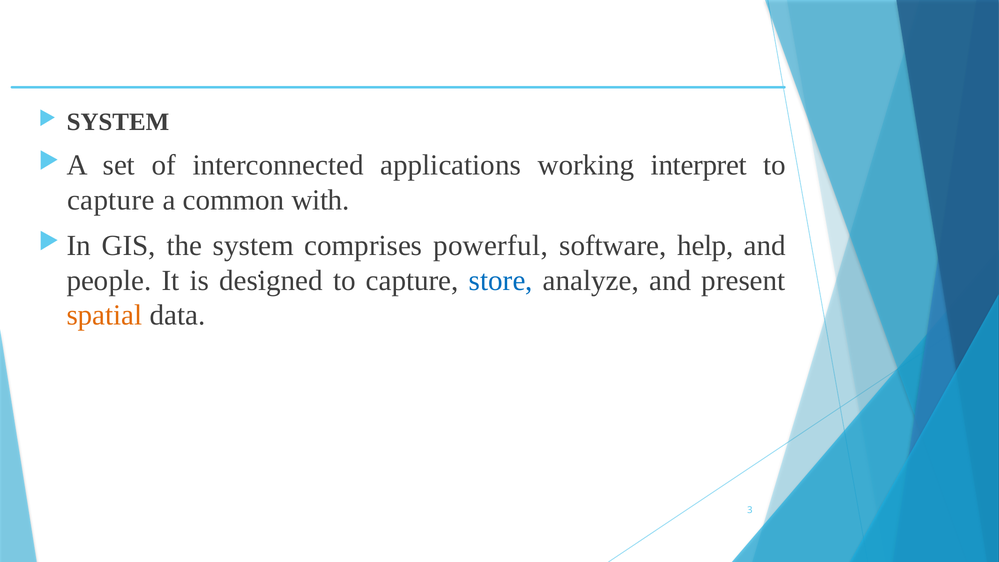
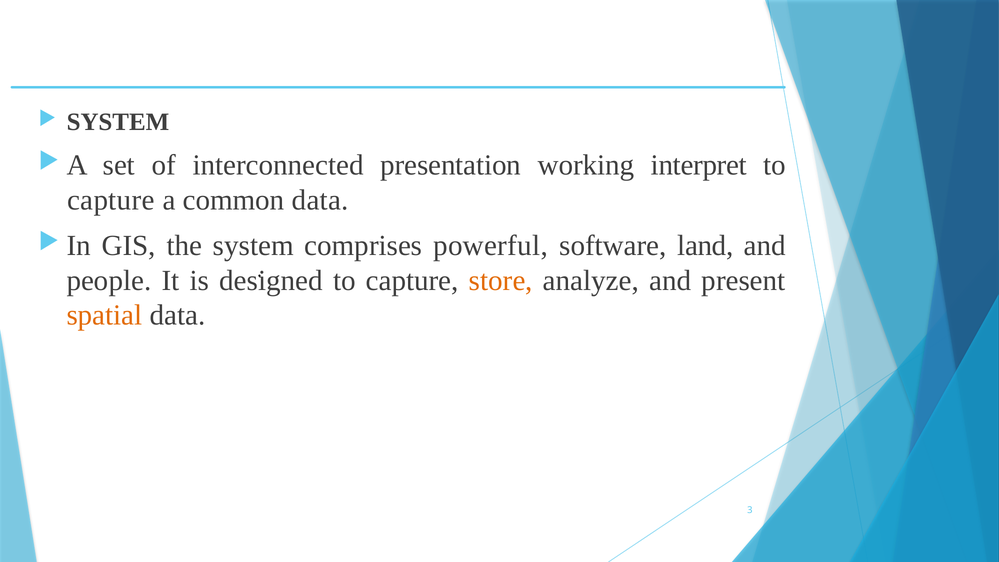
applications: applications -> presentation (451, 165)
common with: with -> data (320, 200)
help: help -> land (705, 245)
store colour: blue -> orange (501, 280)
